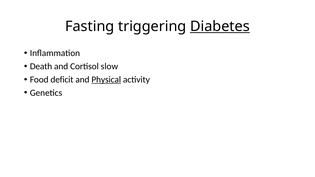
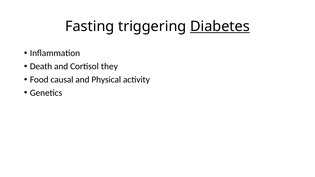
slow: slow -> they (109, 66)
deficit: deficit -> causal (62, 80)
Physical underline: present -> none (106, 80)
